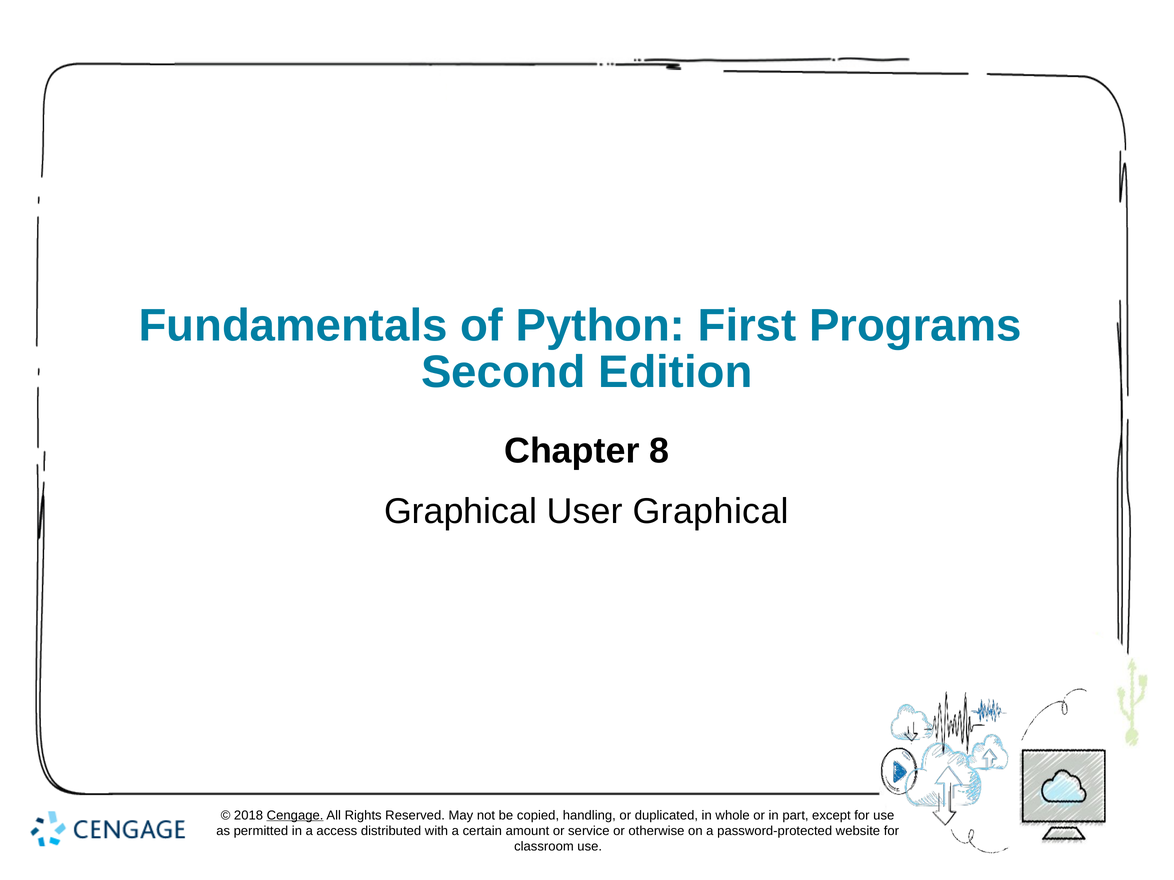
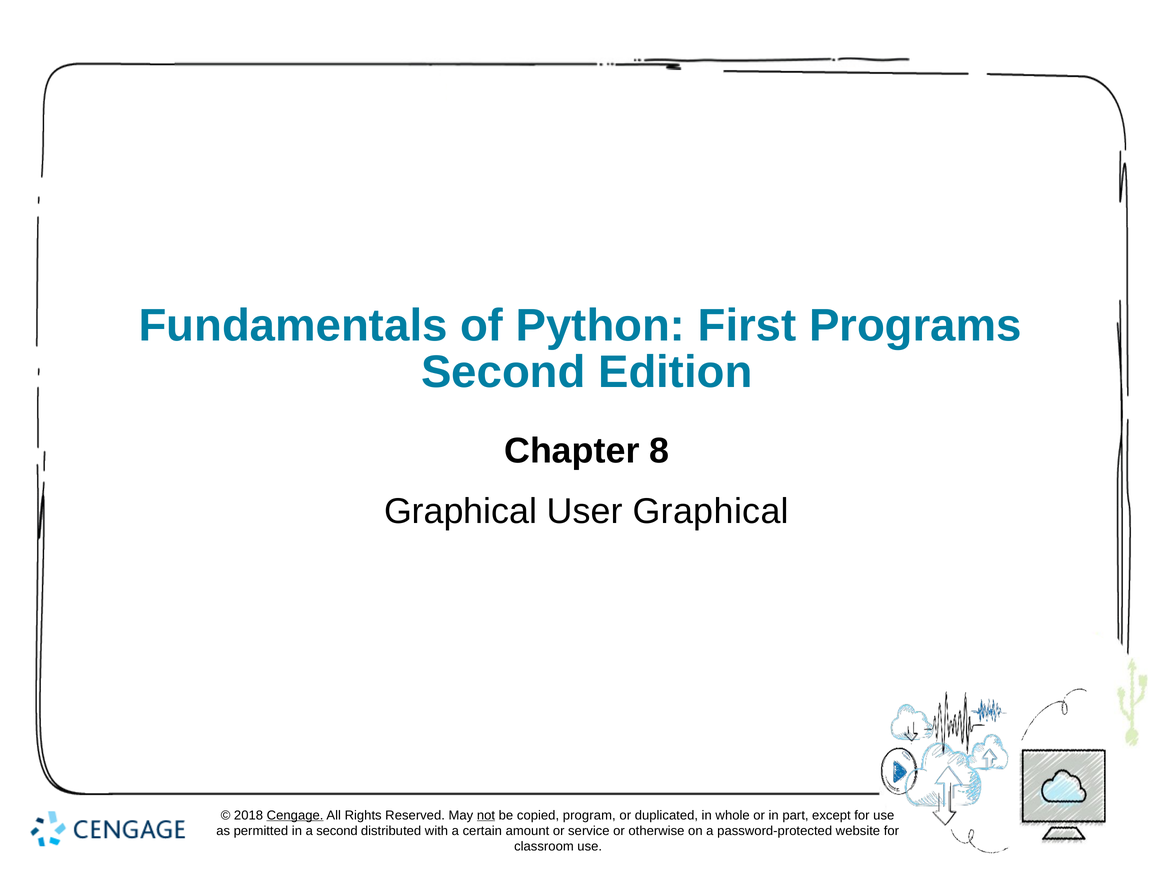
not underline: none -> present (486, 816)
handling: handling -> program (589, 816)
a access: access -> second (337, 831)
